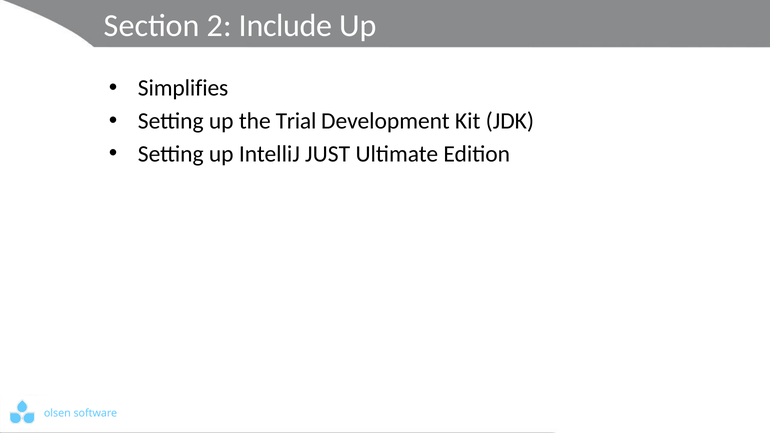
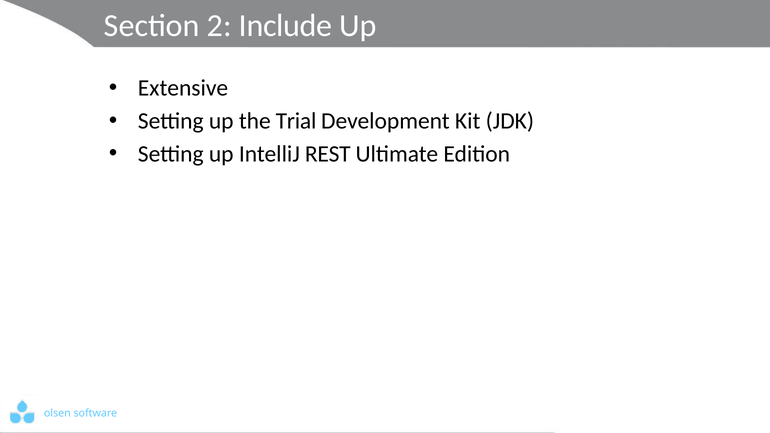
Simplifies: Simplifies -> Extensive (183, 88)
JUST: JUST -> REST (328, 154)
